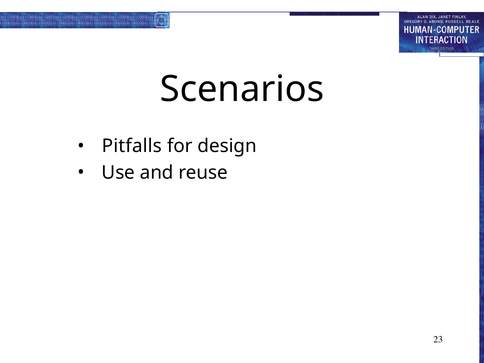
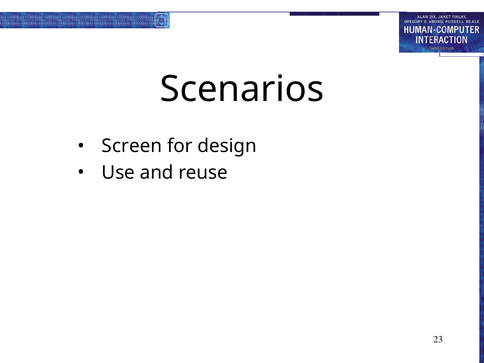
Pitfalls: Pitfalls -> Screen (132, 146)
